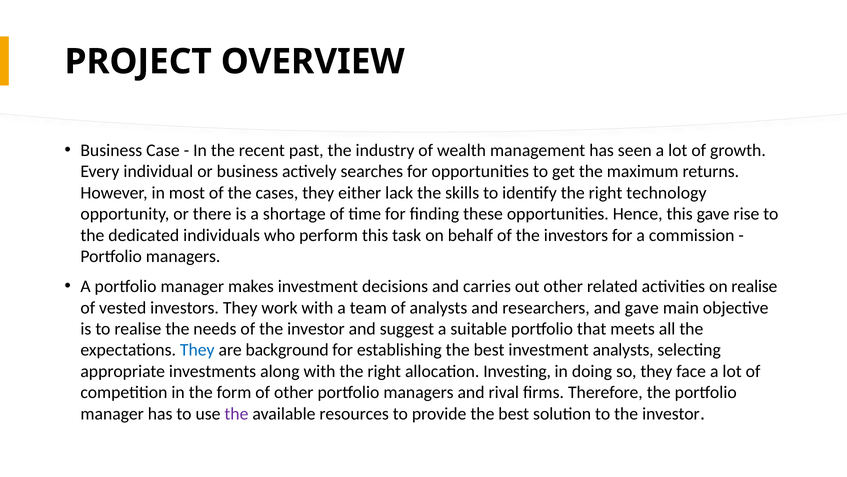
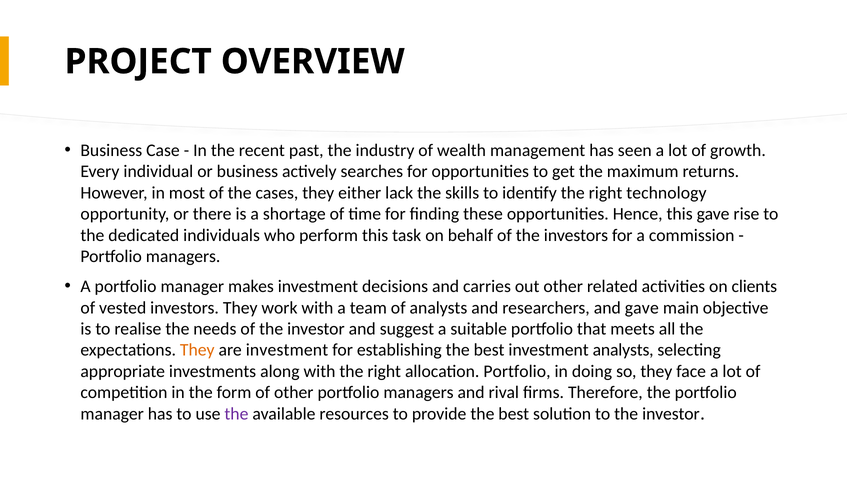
on realise: realise -> clients (754, 286)
They colour: blue -> orange (197, 350)
are background: background -> investment (287, 350)
allocation Investing: Investing -> Portfolio (517, 371)
